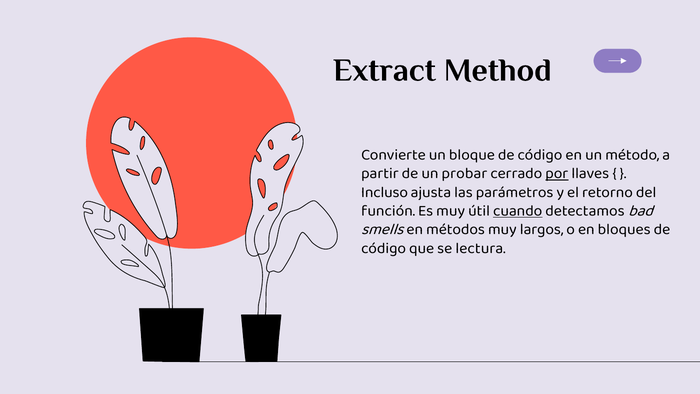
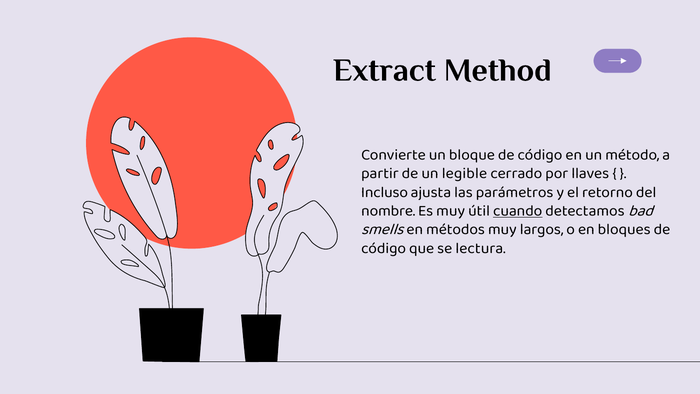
probar: probar -> legible (464, 173)
por underline: present -> none (557, 173)
función: función -> nombre (388, 210)
